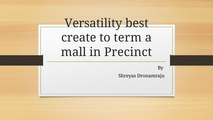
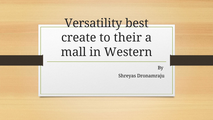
term: term -> their (128, 38)
Precinct: Precinct -> Western (128, 52)
